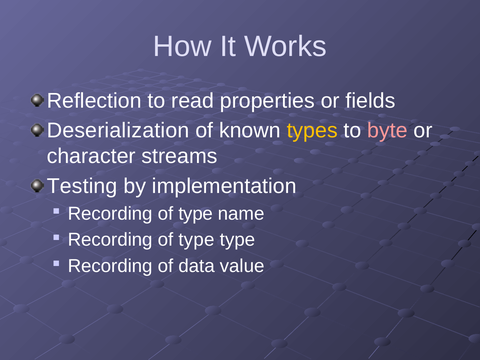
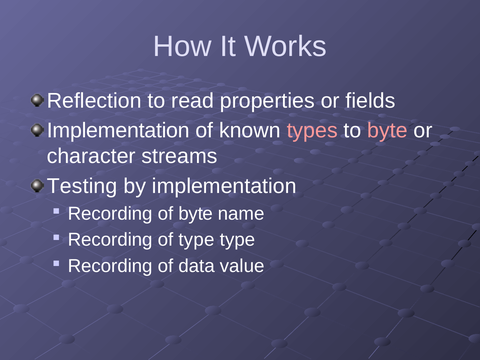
Deserialization: Deserialization -> Implementation (118, 131)
types colour: yellow -> pink (312, 131)
type: type -> byte (196, 214)
